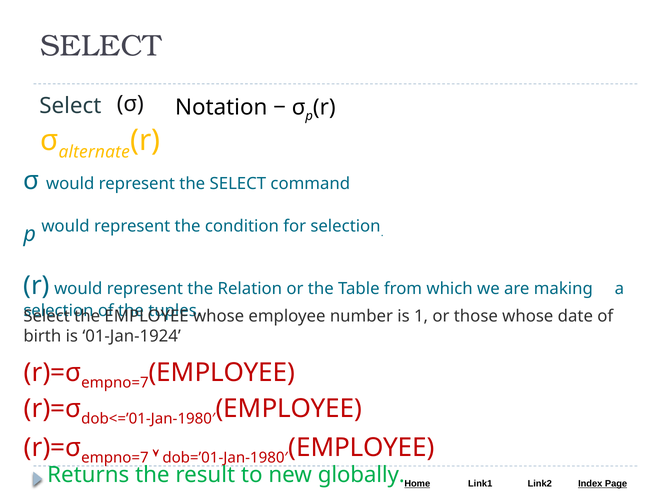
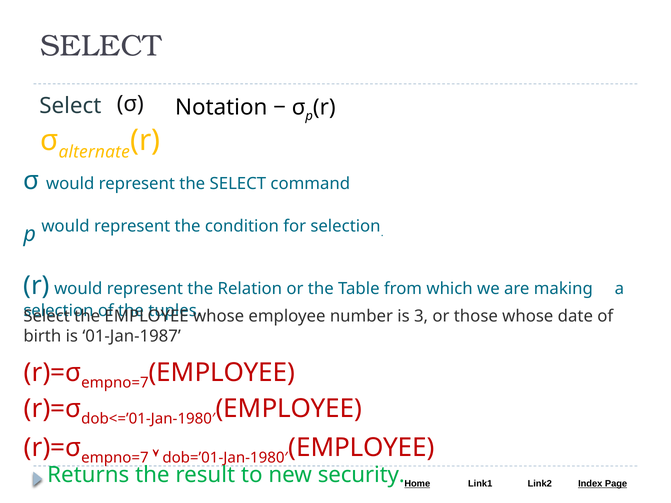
1: 1 -> 3 (421, 316)
01-Jan-1924: 01-Jan-1924 -> 01-Jan-1987 (132, 337)
globally: globally -> security (361, 475)
